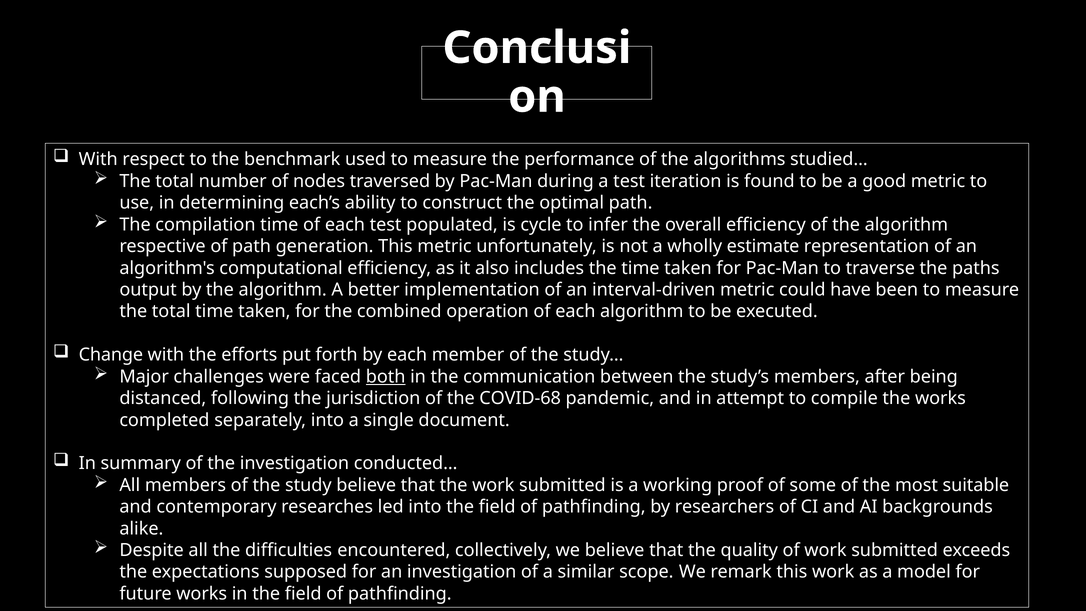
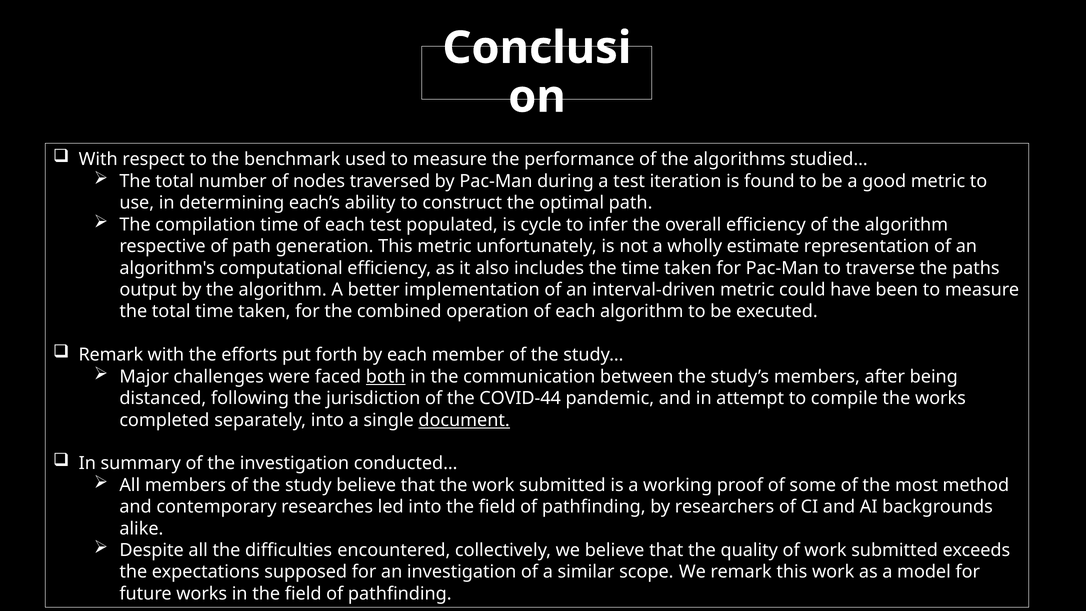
Change: Change -> Remark (111, 355)
COVID-68: COVID-68 -> COVID-44 (520, 398)
document underline: none -> present (464, 420)
suitable: suitable -> method (976, 485)
